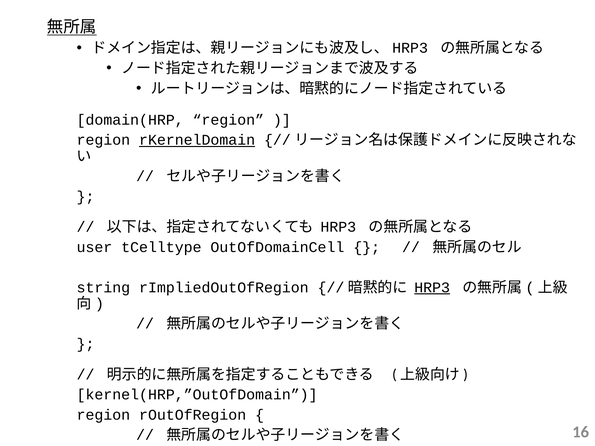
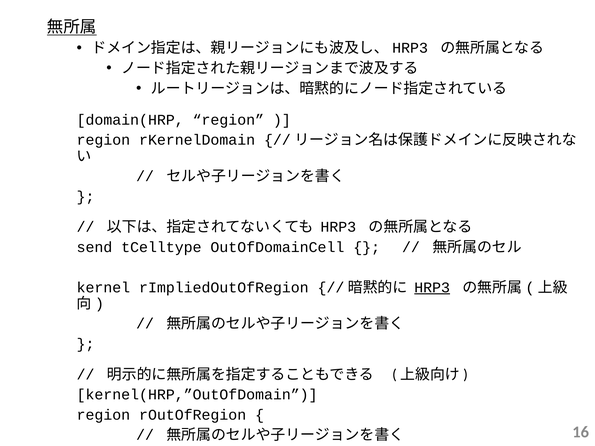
rKernelDomain underline: present -> none (197, 140)
user: user -> send (94, 247)
string: string -> kernel (103, 288)
